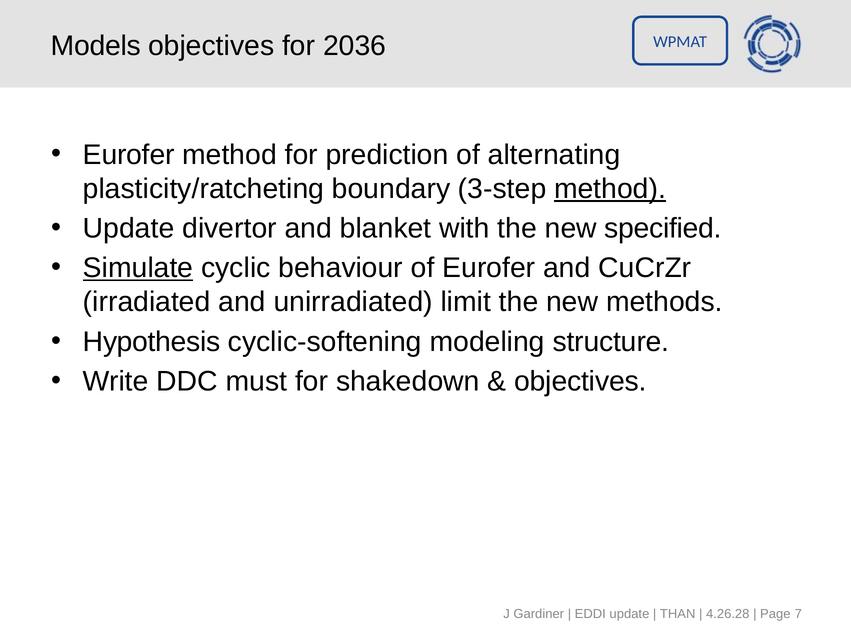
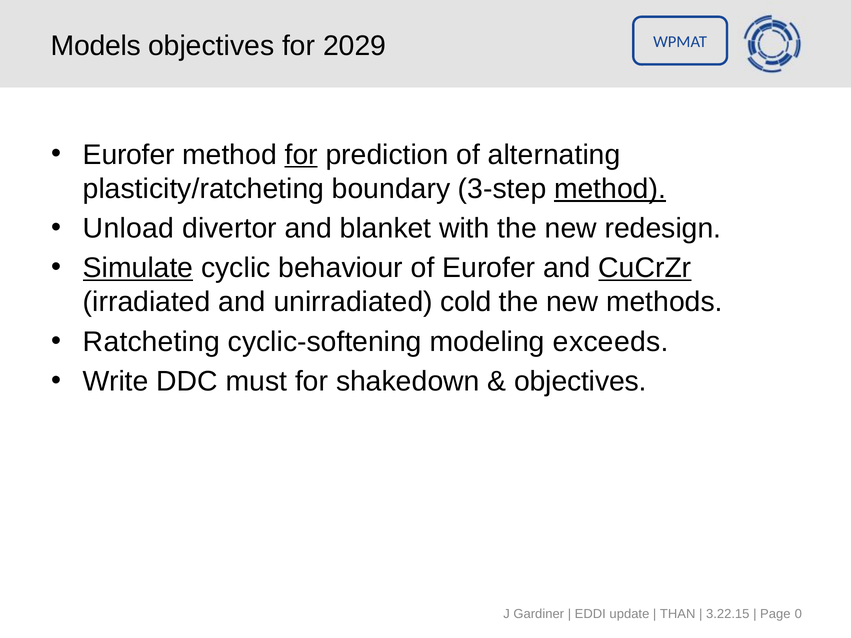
2036: 2036 -> 2029 (355, 46)
for underline: none -> present (301, 155)
Update: Update -> Unload (129, 228)
specified: specified -> redesign (663, 228)
CuCrZr underline: none -> present (645, 268)
limit: limit -> cold (466, 302)
Hypothesis: Hypothesis -> Ratcheting (151, 342)
structure: structure -> exceeds (611, 342)
4.26.28: 4.26.28 -> 3.22.15 (728, 614)
7: 7 -> 0 (798, 614)
